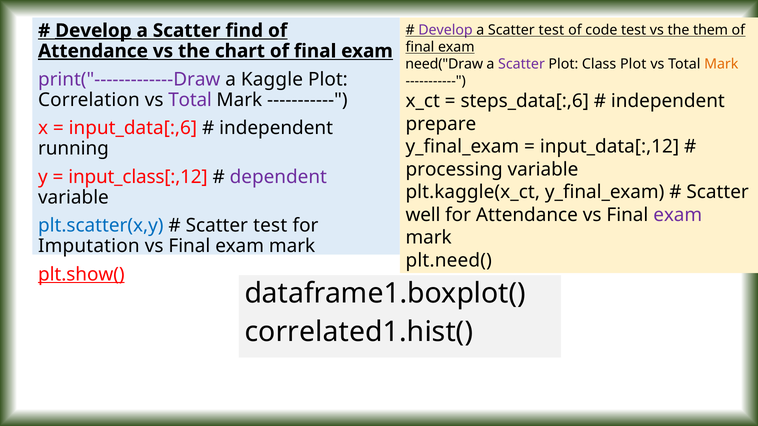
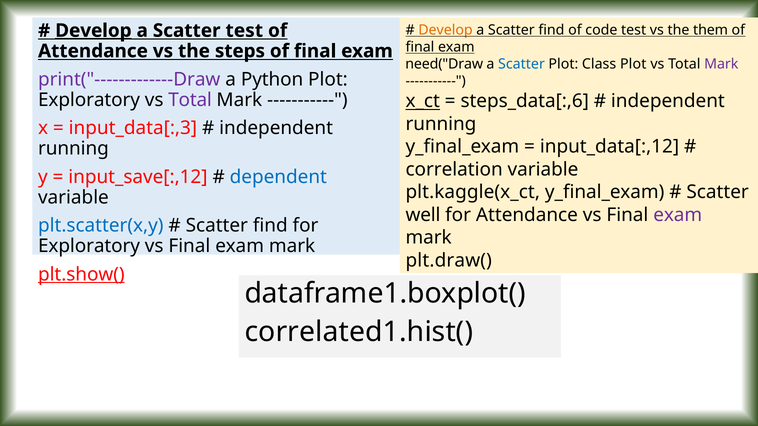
Develop colour: purple -> orange (445, 30)
a Scatter test: test -> find (551, 30)
Scatter find: find -> test (244, 31)
Attendance underline: present -> none (93, 51)
chart: chart -> steps (240, 51)
Scatter colour: purple -> blue (521, 64)
Mark colour: orange -> purple (721, 64)
Kaggle: Kaggle -> Python (272, 79)
Correlation: Correlation -> Exploratory (89, 100)
x_ct underline: none -> present (423, 101)
prepare: prepare -> running (441, 124)
input_data[:,6: input_data[:,6 -> input_data[:,3 (133, 128)
processing: processing -> correlation (454, 170)
input_class[:,12: input_class[:,12 -> input_save[:,12 (138, 177)
dependent colour: purple -> blue (278, 177)
test: test -> find (270, 226)
Imputation: Imputation -> Exploratory (89, 246)
plt.need(: plt.need( -> plt.draw( (449, 261)
